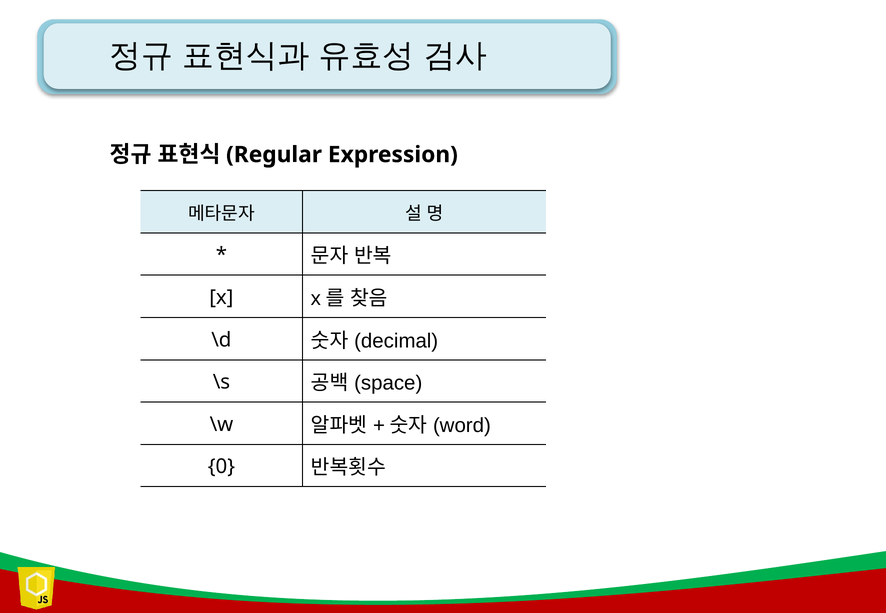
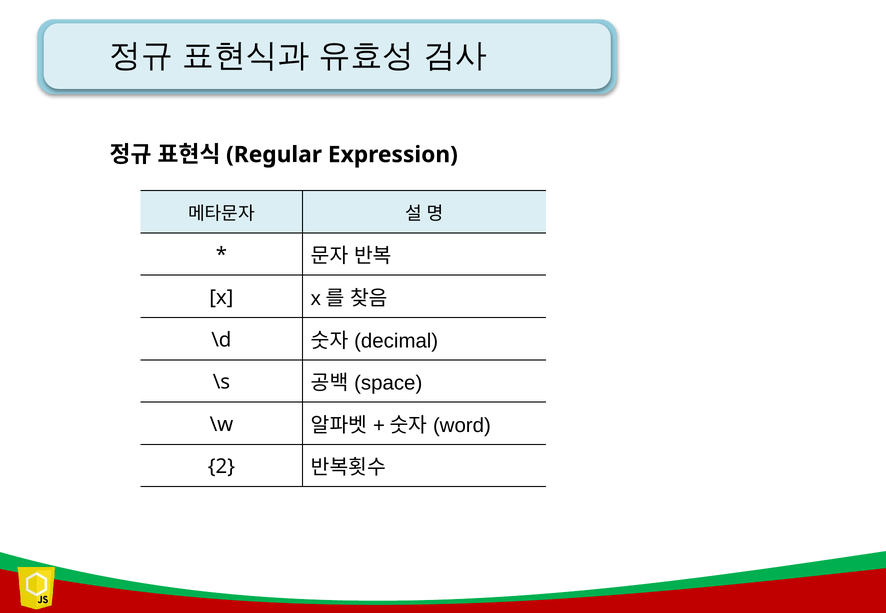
0: 0 -> 2 (221, 467)
